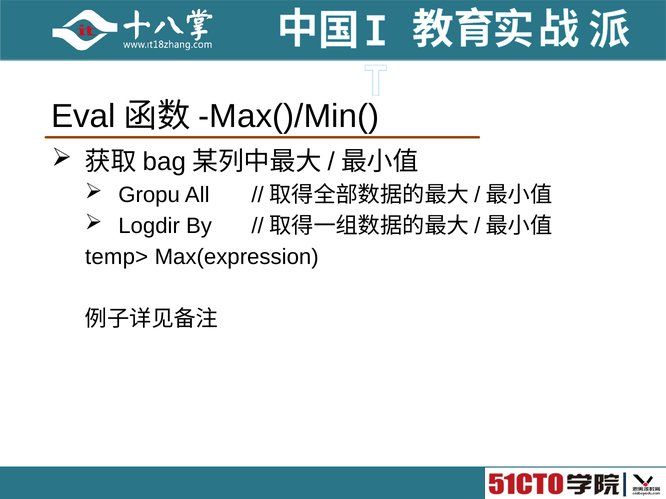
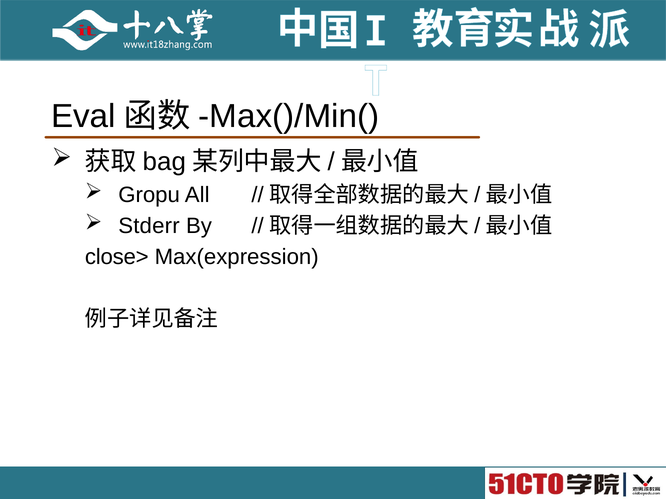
Logdir: Logdir -> Stderr (149, 226)
temp>: temp> -> close> (117, 257)
